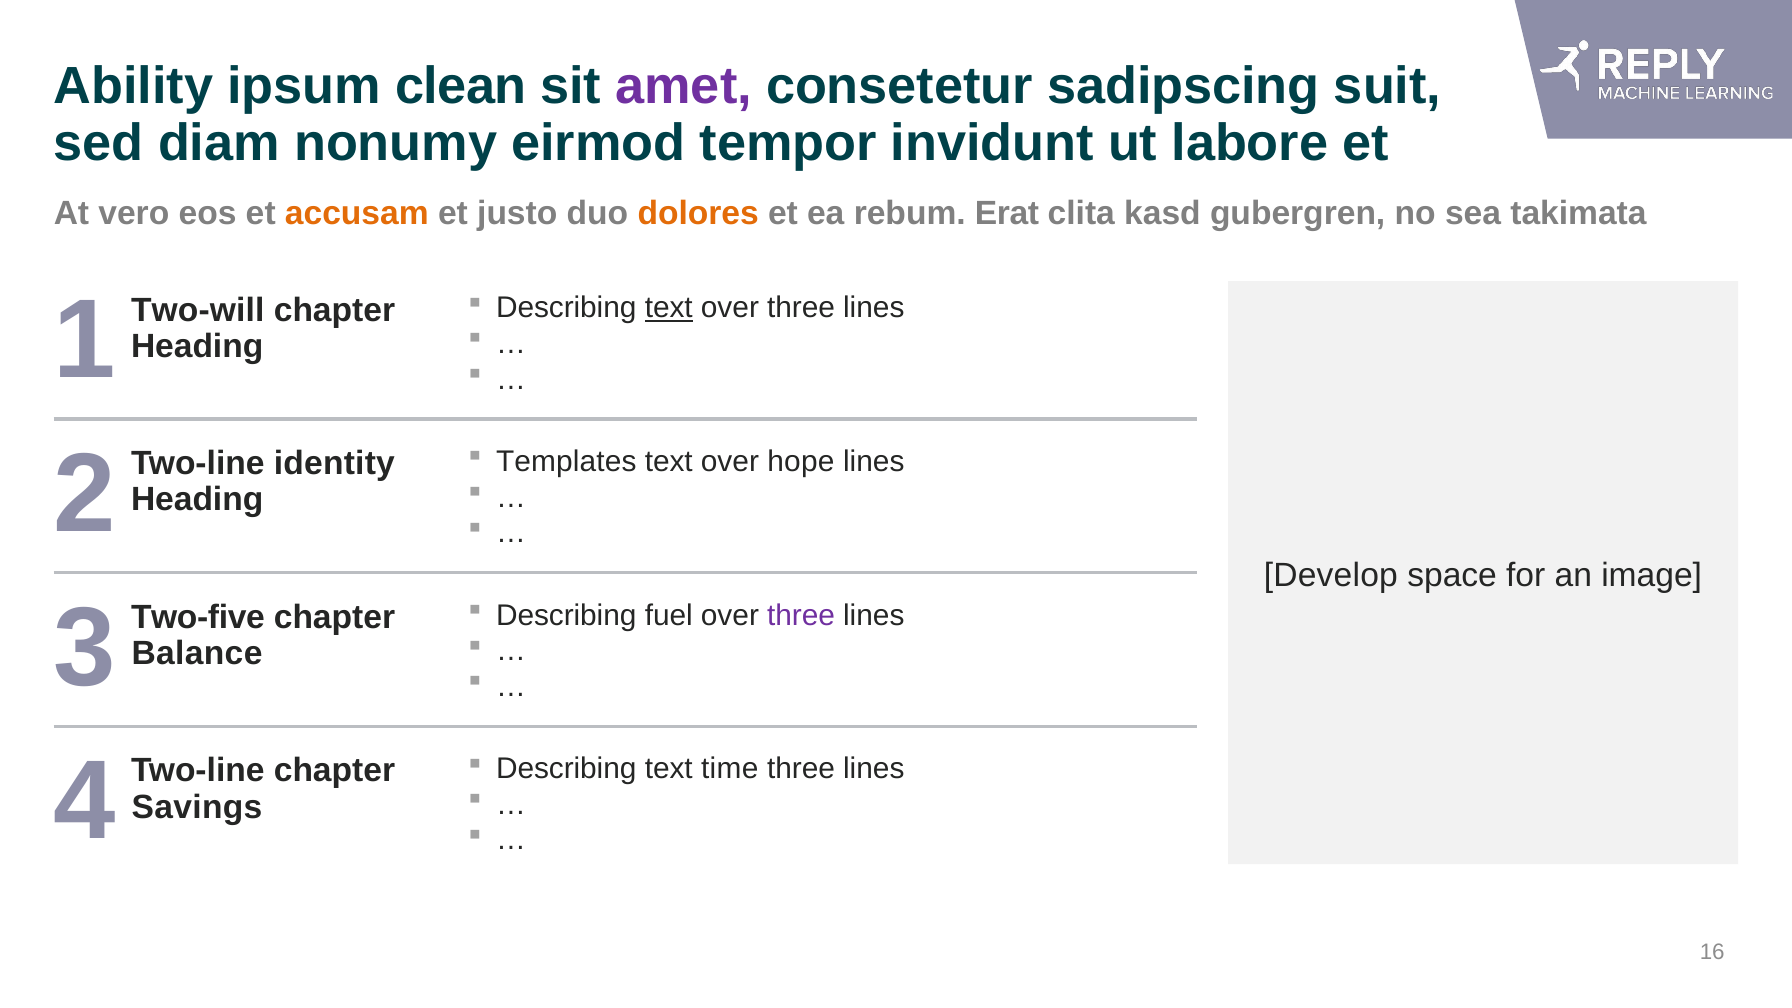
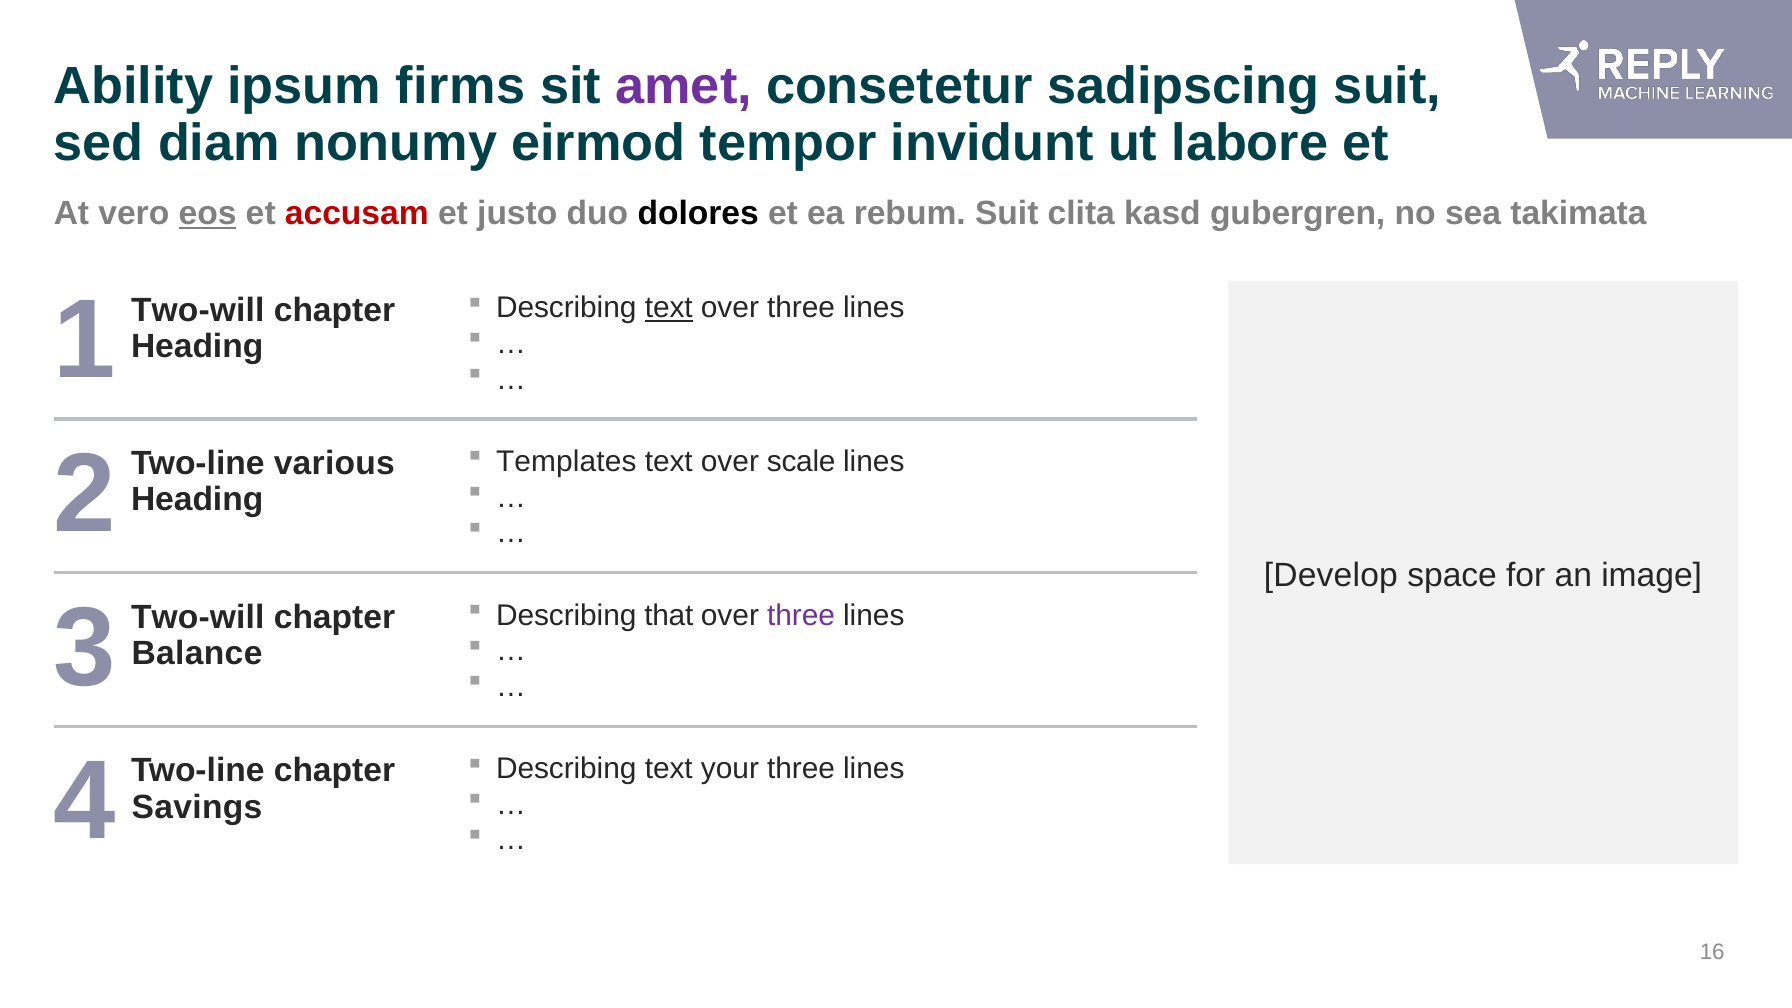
clean: clean -> firms (460, 86)
eos underline: none -> present (208, 214)
accusam colour: orange -> red (357, 214)
dolores colour: orange -> black (698, 214)
rebum Erat: Erat -> Suit (1007, 214)
hope: hope -> scale (801, 462)
identity: identity -> various (334, 464)
fuel: fuel -> that (669, 615)
Two-five: Two-five -> Two-will (198, 617)
time: time -> your (730, 769)
